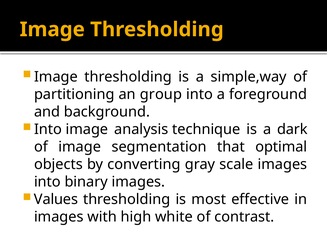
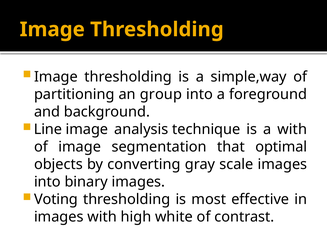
Into: Into -> Line (48, 129)
a dark: dark -> with (292, 129)
Values: Values -> Voting (56, 199)
